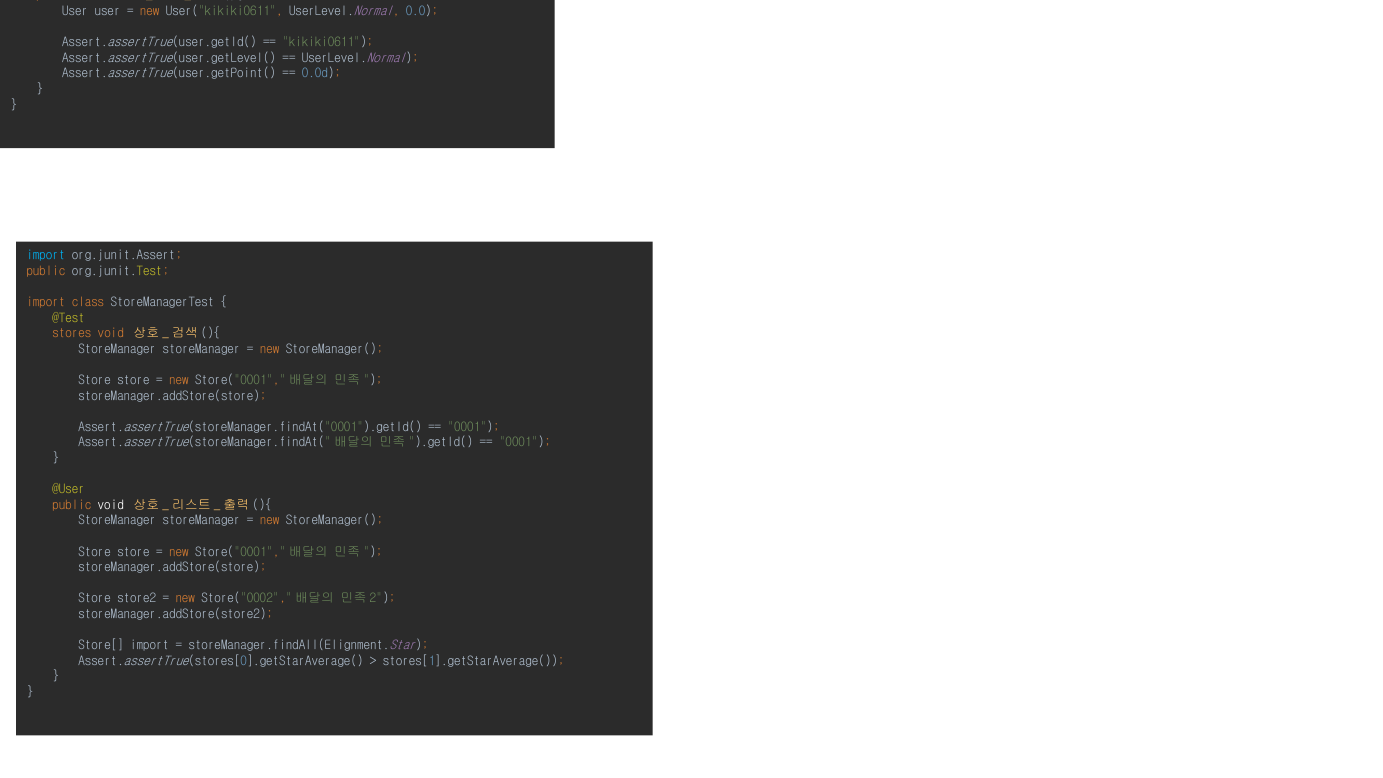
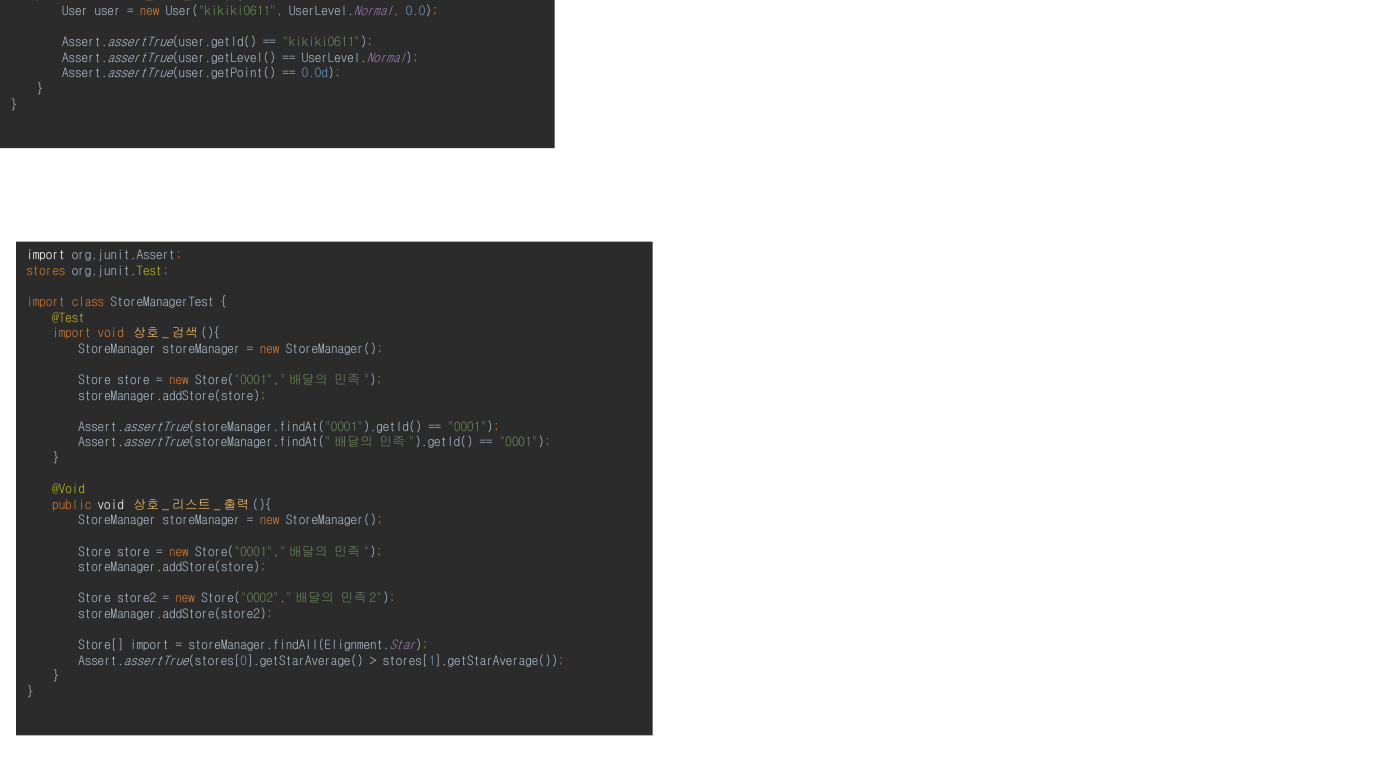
import colour: light blue -> white (46, 255)
public: public -> stores (46, 271)
stores: stores -> import (72, 333)
@User: @User -> @Void (69, 489)
